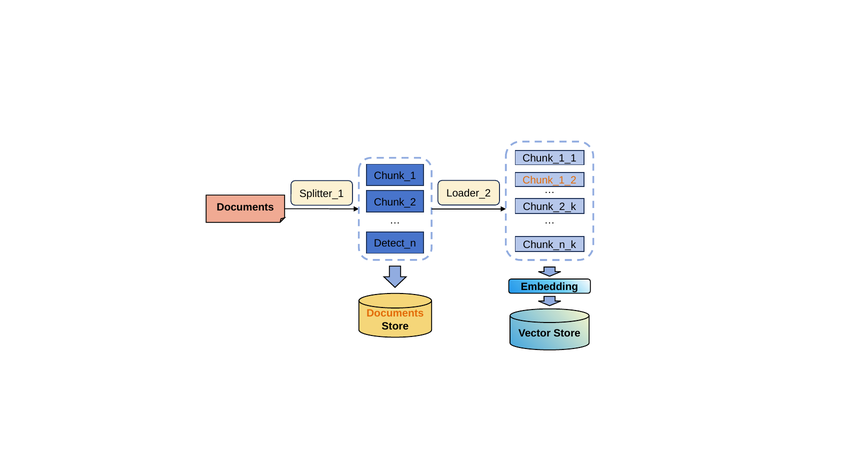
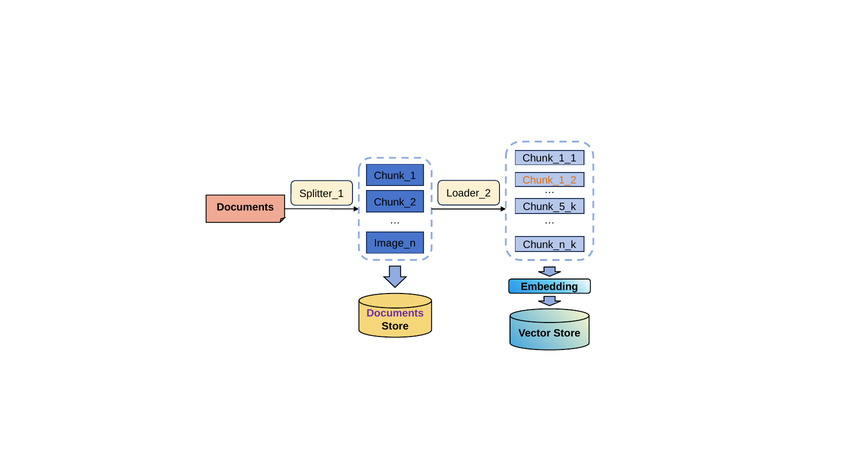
Chunk_2_k: Chunk_2_k -> Chunk_5_k (550, 207)
Detect_n: Detect_n -> Image_n (395, 243)
Documents colour: orange -> purple (395, 313)
